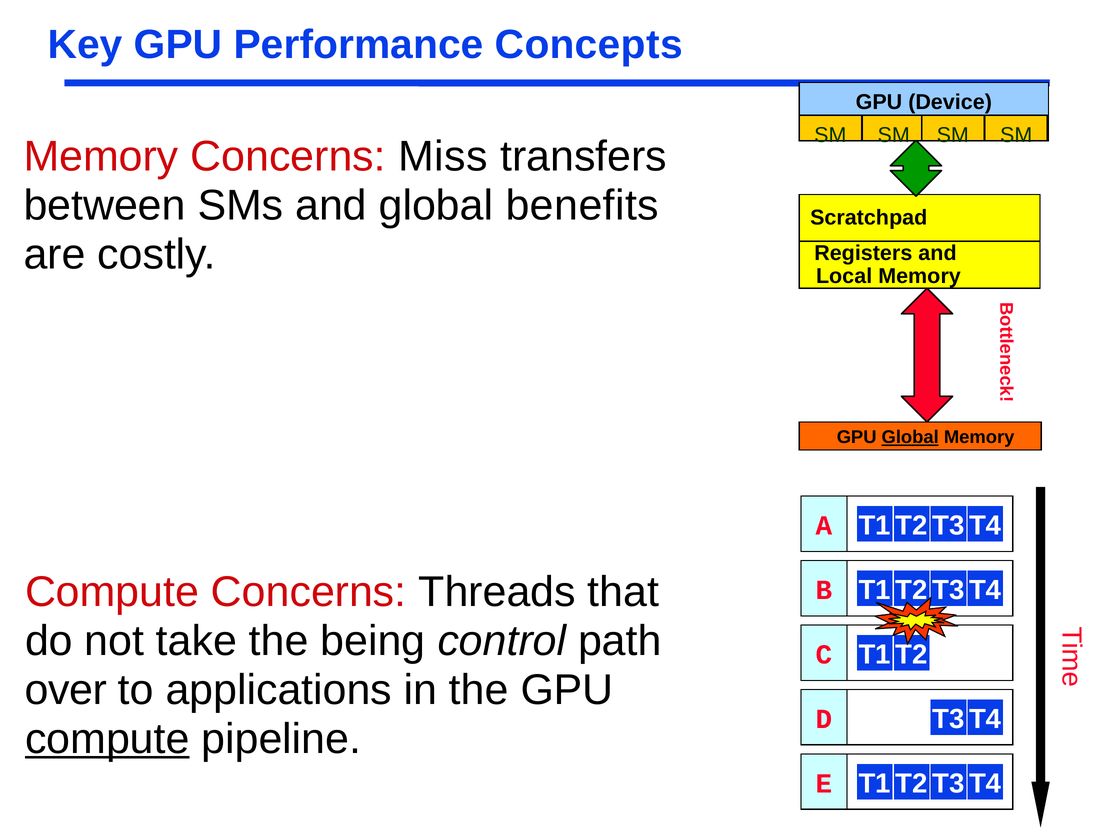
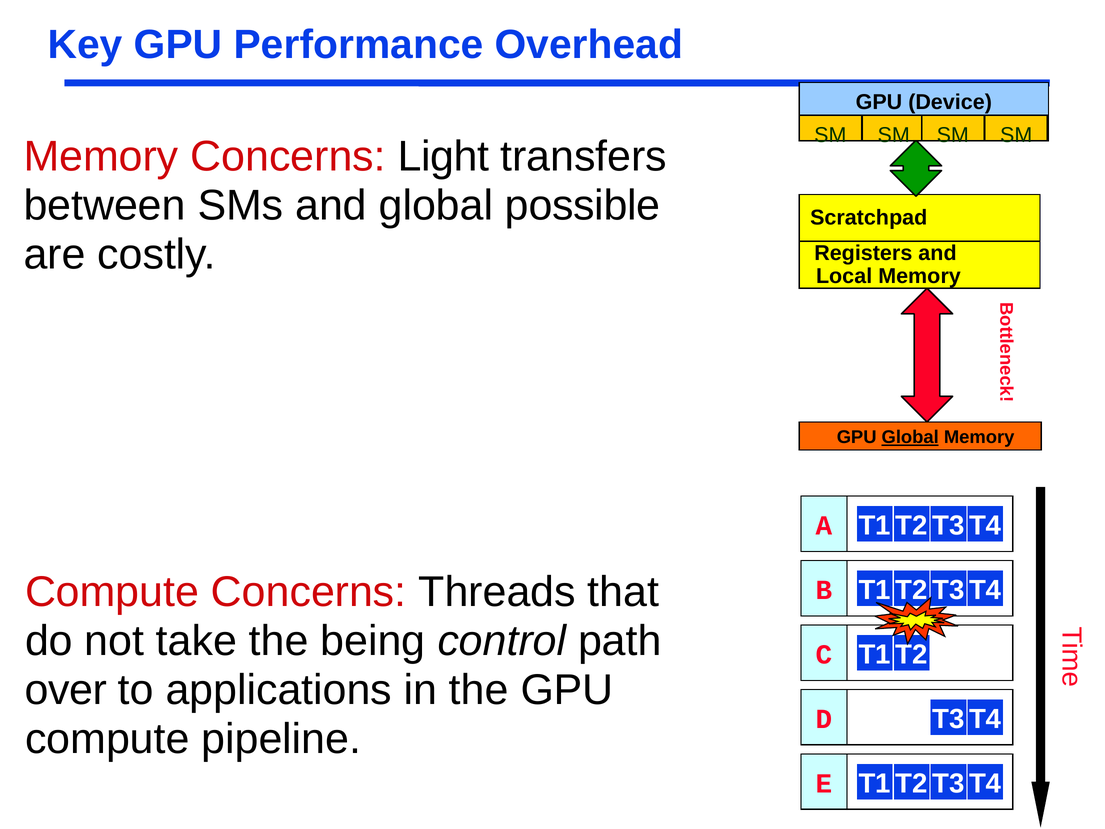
Concepts: Concepts -> Overhead (589, 45)
Miss: Miss -> Light (443, 157)
benefits: benefits -> possible (583, 206)
compute underline: present -> none (107, 739)
